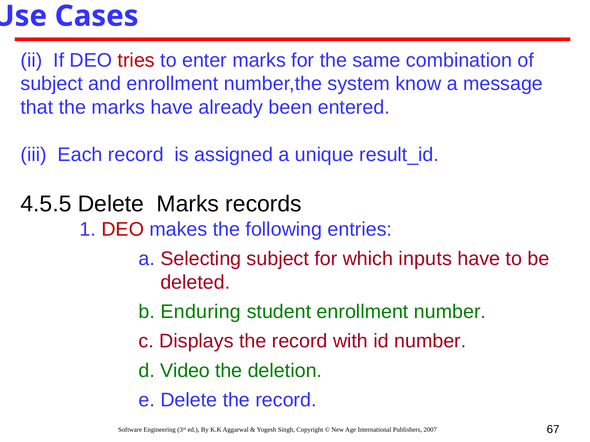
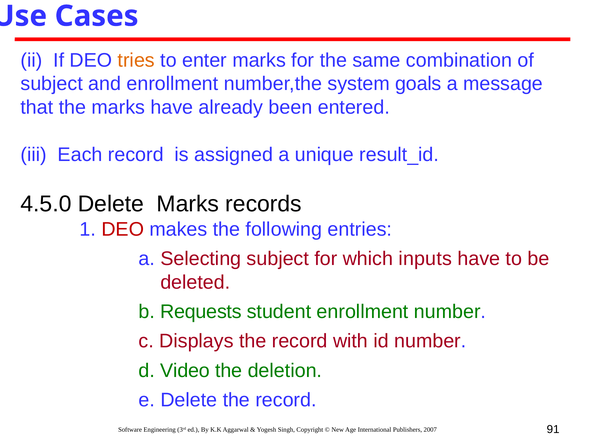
tries colour: red -> orange (136, 60)
know: know -> goals (418, 84)
4.5.5: 4.5.5 -> 4.5.0 (46, 204)
Enduring: Enduring -> Requests (201, 312)
67: 67 -> 91 (553, 430)
